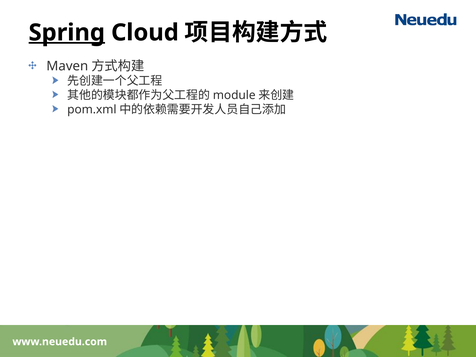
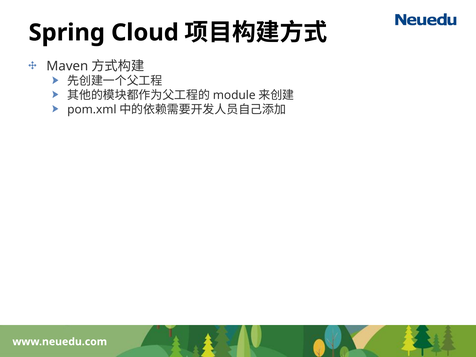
Spring underline: present -> none (67, 33)
